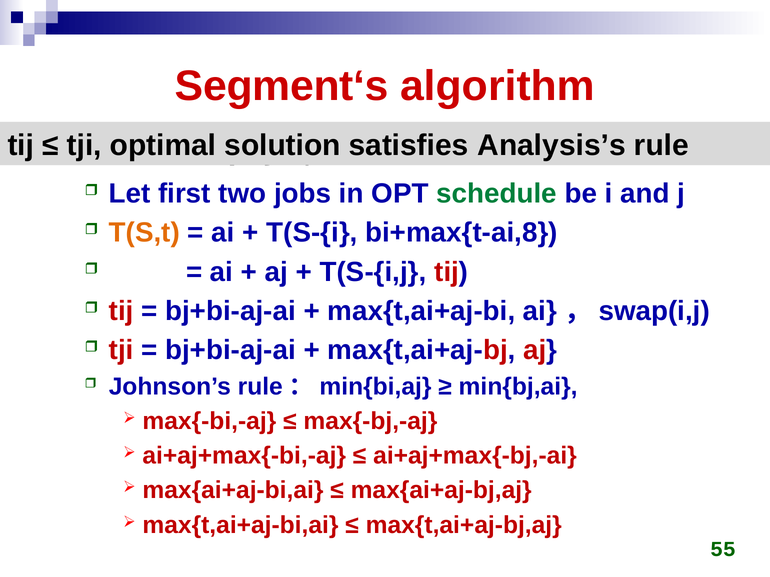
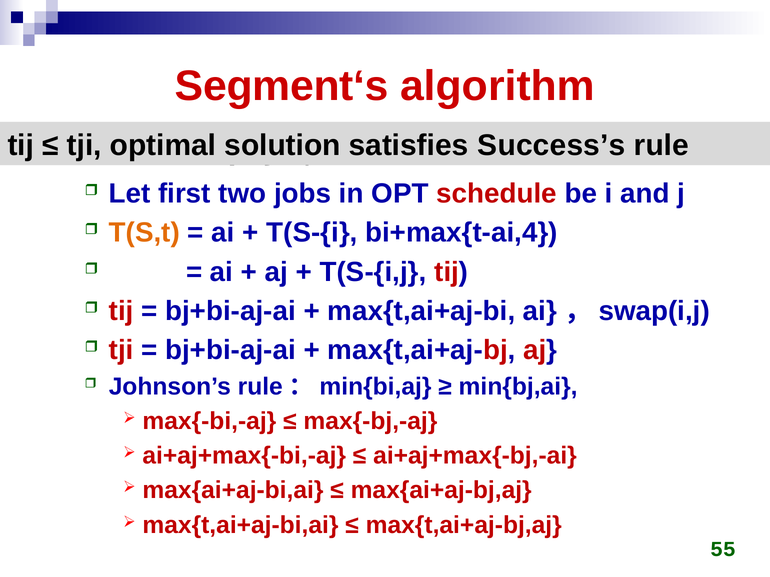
Analysis’s: Analysis’s -> Success’s (551, 146)
schedule colour: green -> red (497, 194)
bi+max{t-ai,8: bi+max{t-ai,8 -> bi+max{t-ai,4 (462, 233)
